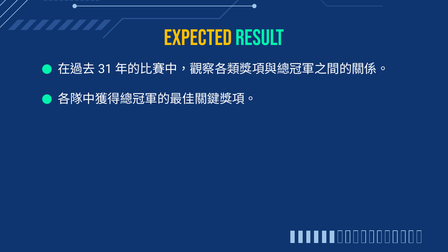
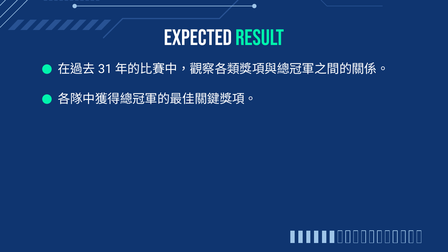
Expected colour: yellow -> white (198, 38)
